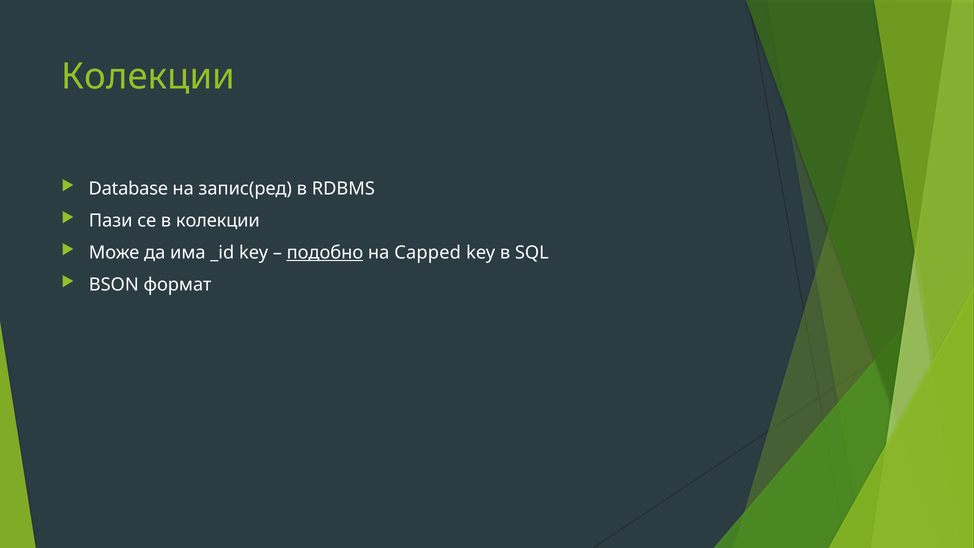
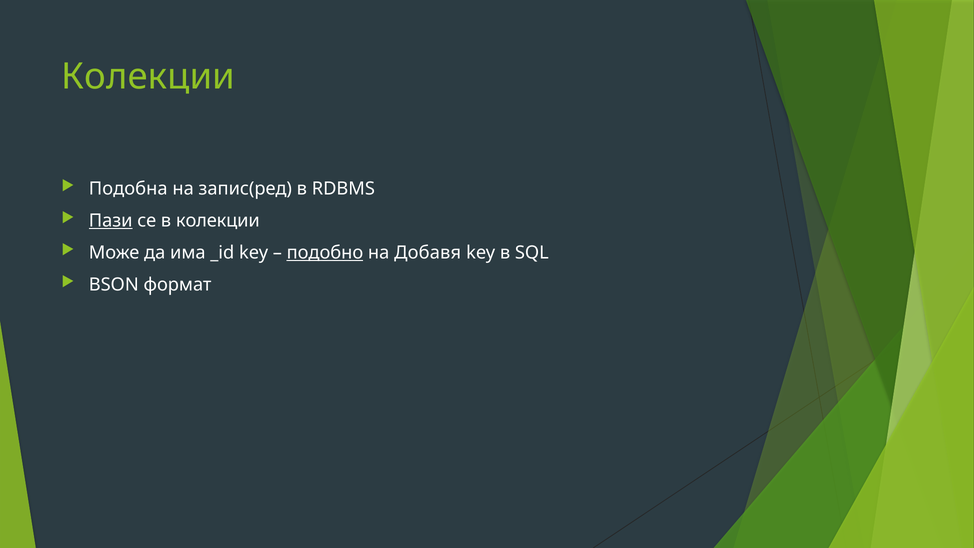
Database: Database -> Подобна (128, 189)
Пази underline: none -> present (111, 221)
Capped: Capped -> Добавя (428, 253)
